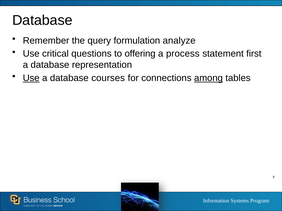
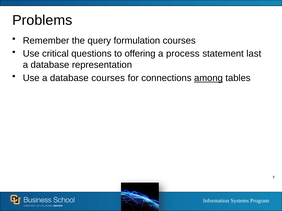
Database: Database -> Problems (42, 20)
formulation analyze: analyze -> courses (179, 41)
first: first -> last (254, 54)
Use underline: present -> none (31, 78)
